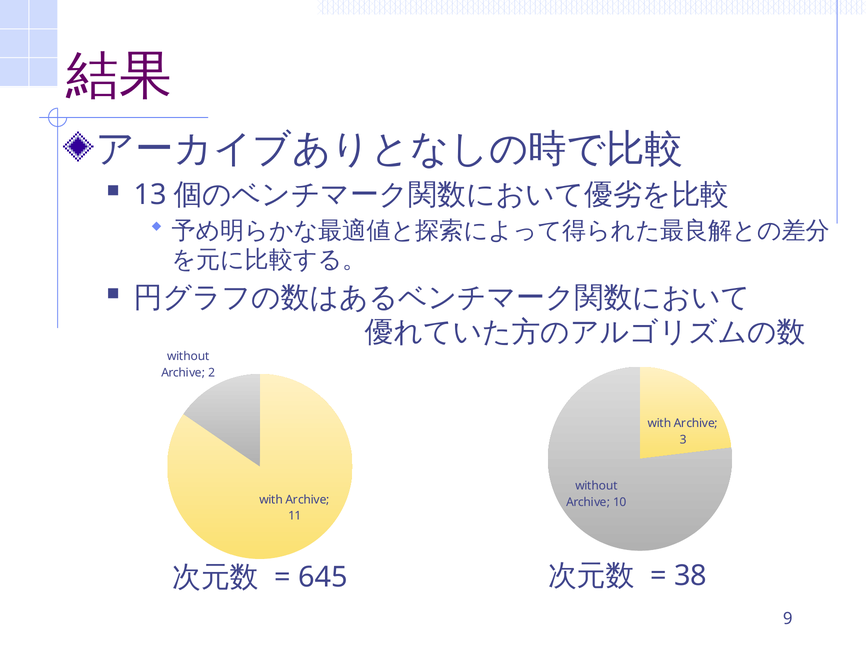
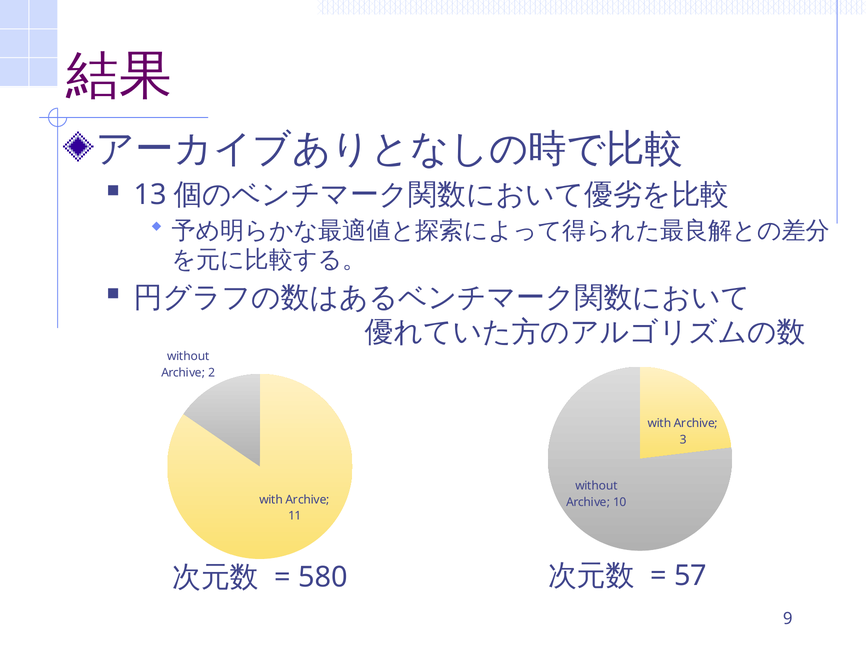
645: 645 -> 580 (323, 578)
38: 38 -> 57 (691, 576)
